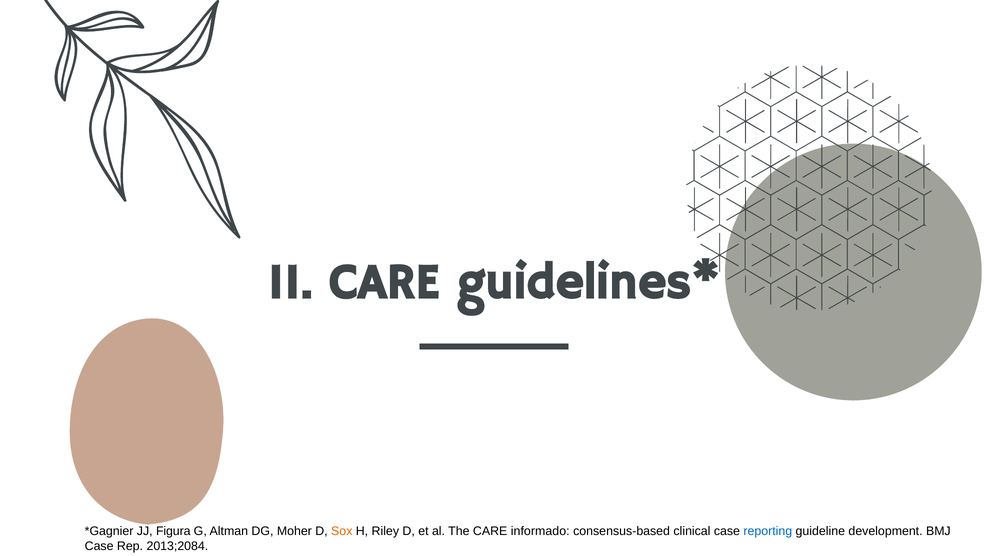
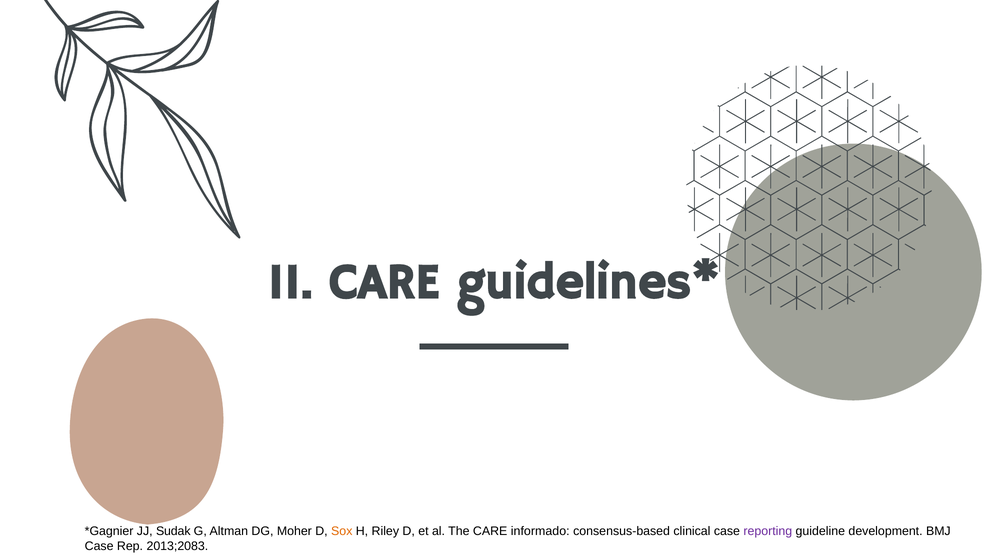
Figura: Figura -> Sudak (173, 531)
reporting colour: blue -> purple (768, 531)
2013;2084: 2013;2084 -> 2013;2083 (177, 546)
